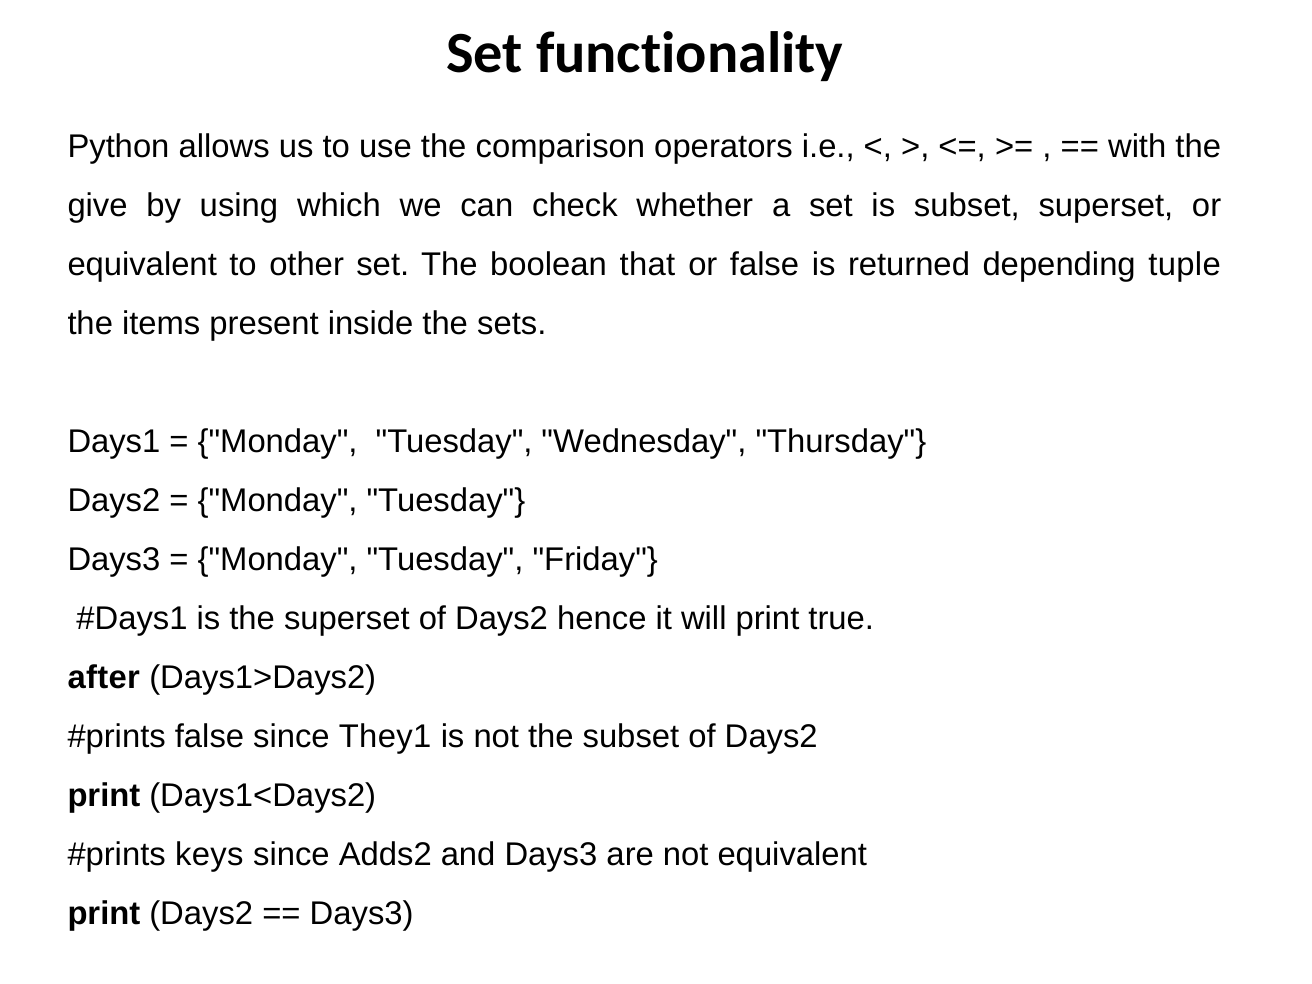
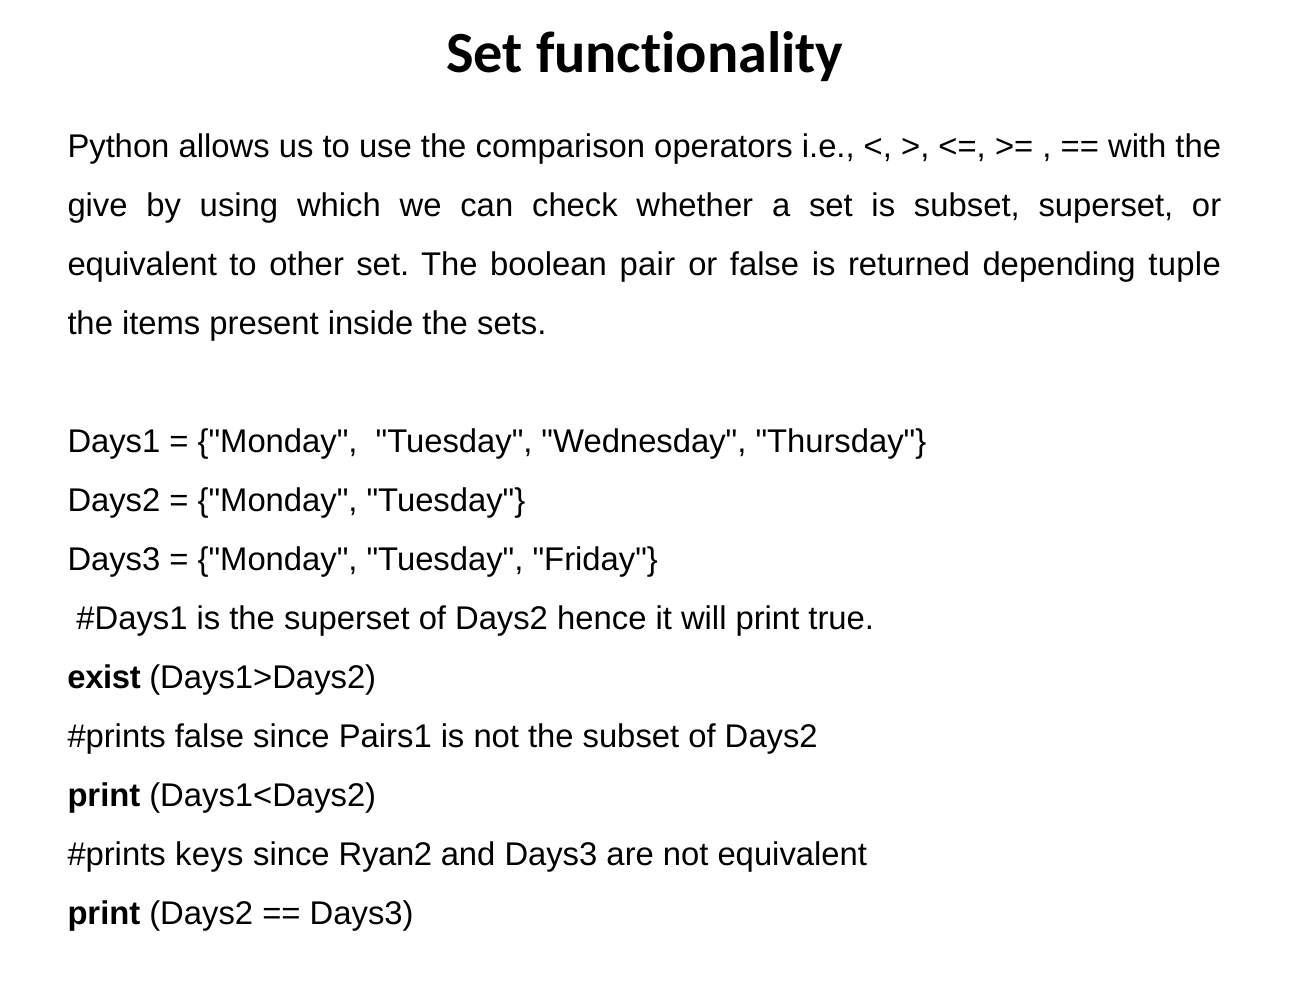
that: that -> pair (647, 265)
after: after -> exist (104, 678)
They1: They1 -> Pairs1 (385, 737)
Adds2: Adds2 -> Ryan2 (385, 855)
